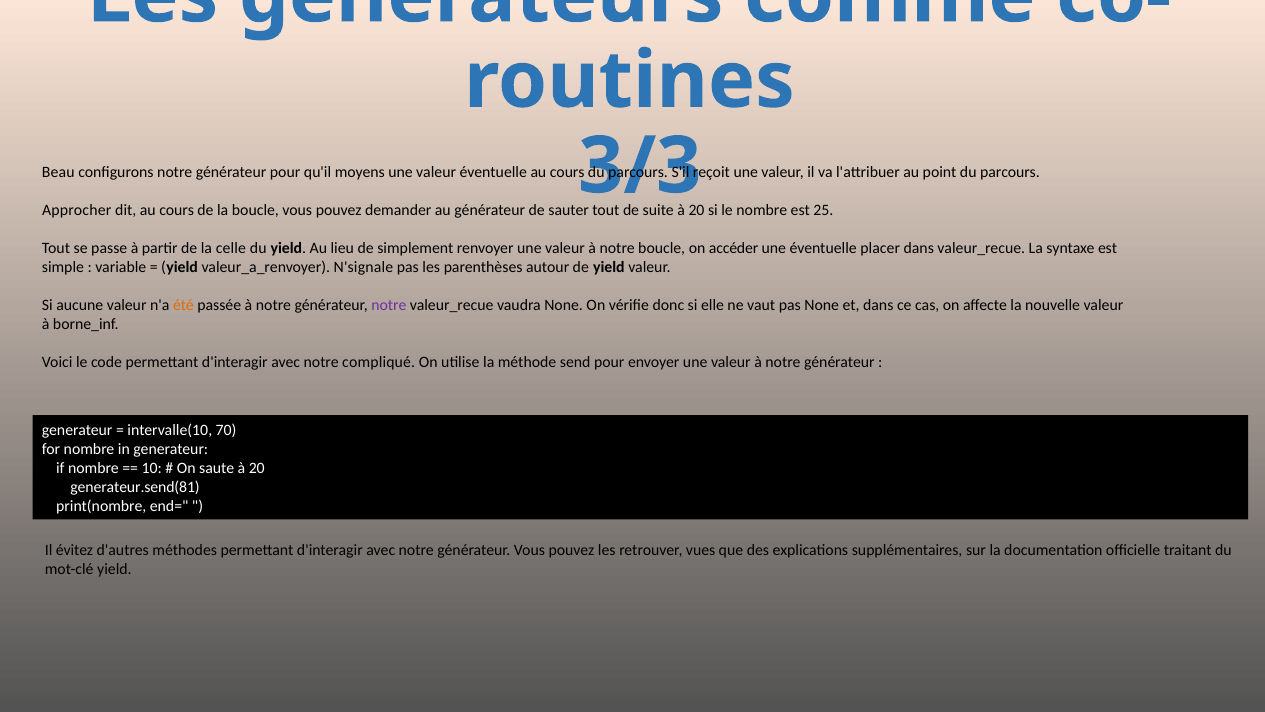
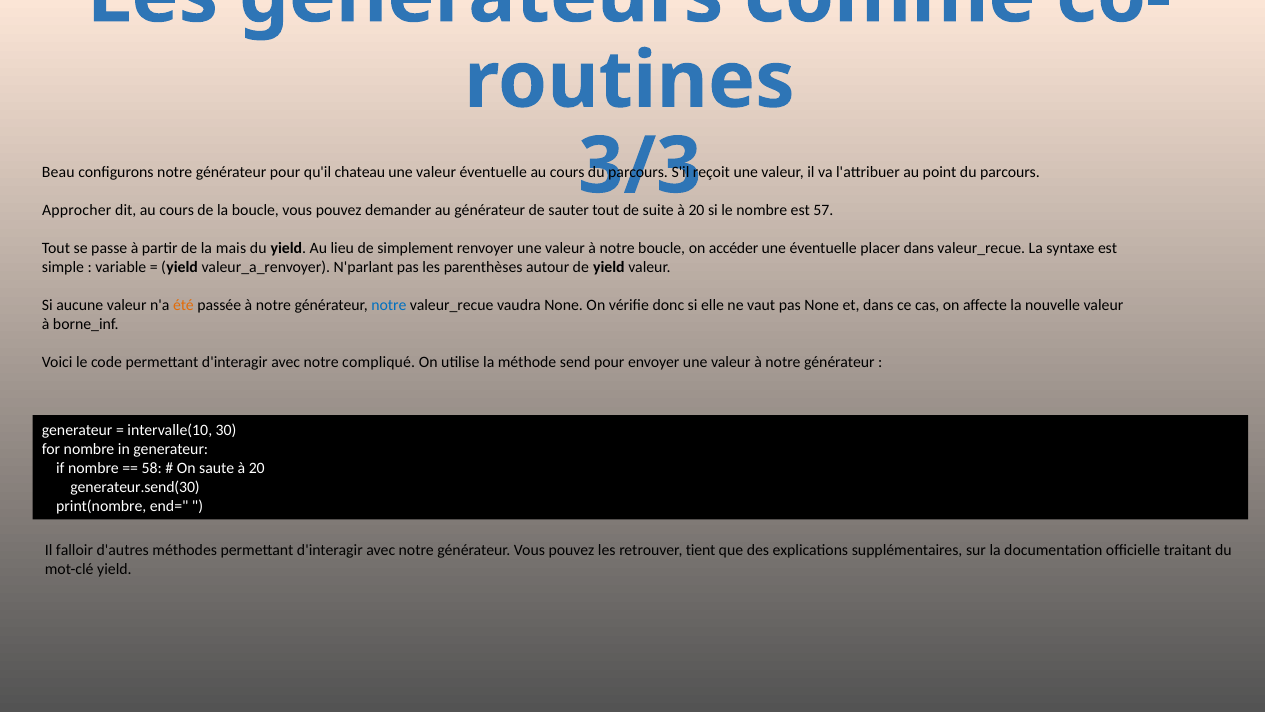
moyens: moyens -> chateau (360, 172)
25: 25 -> 57 (823, 210)
celle: celle -> mais (231, 248)
N'signale: N'signale -> N'parlant (363, 267)
notre colour: purple -> blue (389, 305)
70: 70 -> 30 (226, 430)
10: 10 -> 58 (152, 468)
generateur.send(81: generateur.send(81 -> generateur.send(30 (135, 487)
évitez: évitez -> falloir (75, 550)
vues: vues -> tient (701, 550)
